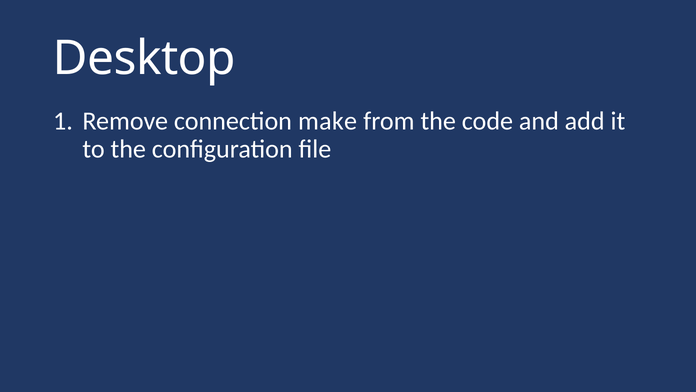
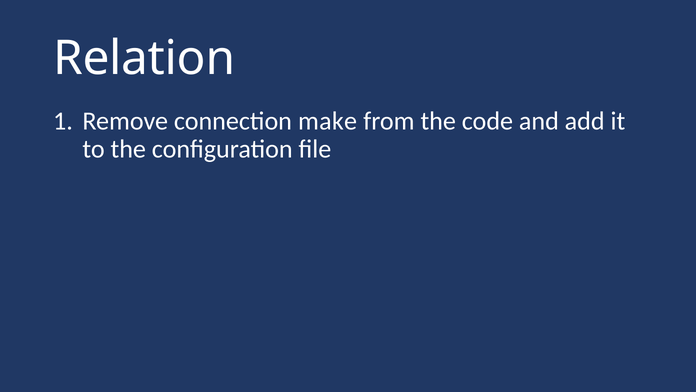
Desktop: Desktop -> Relation (144, 58)
